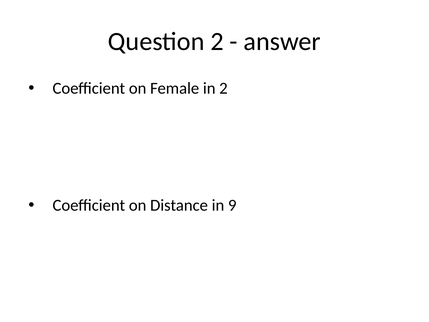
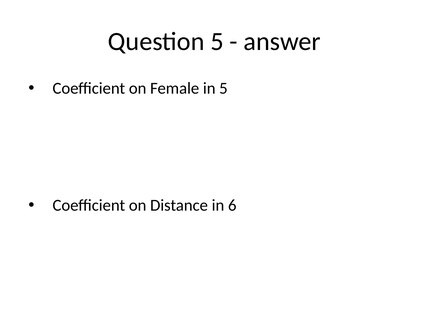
Question 2: 2 -> 5 (217, 42)
in 2: 2 -> 5 (223, 88)
9: 9 -> 6 (232, 205)
